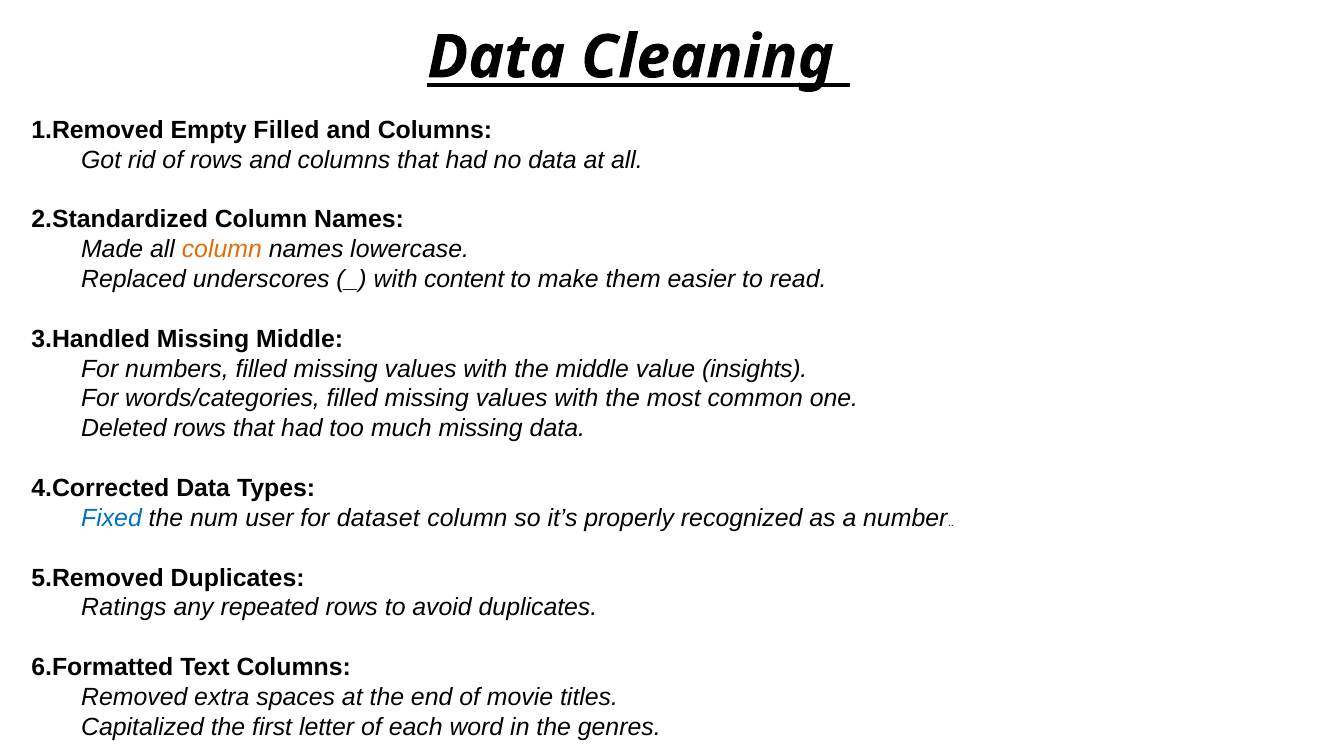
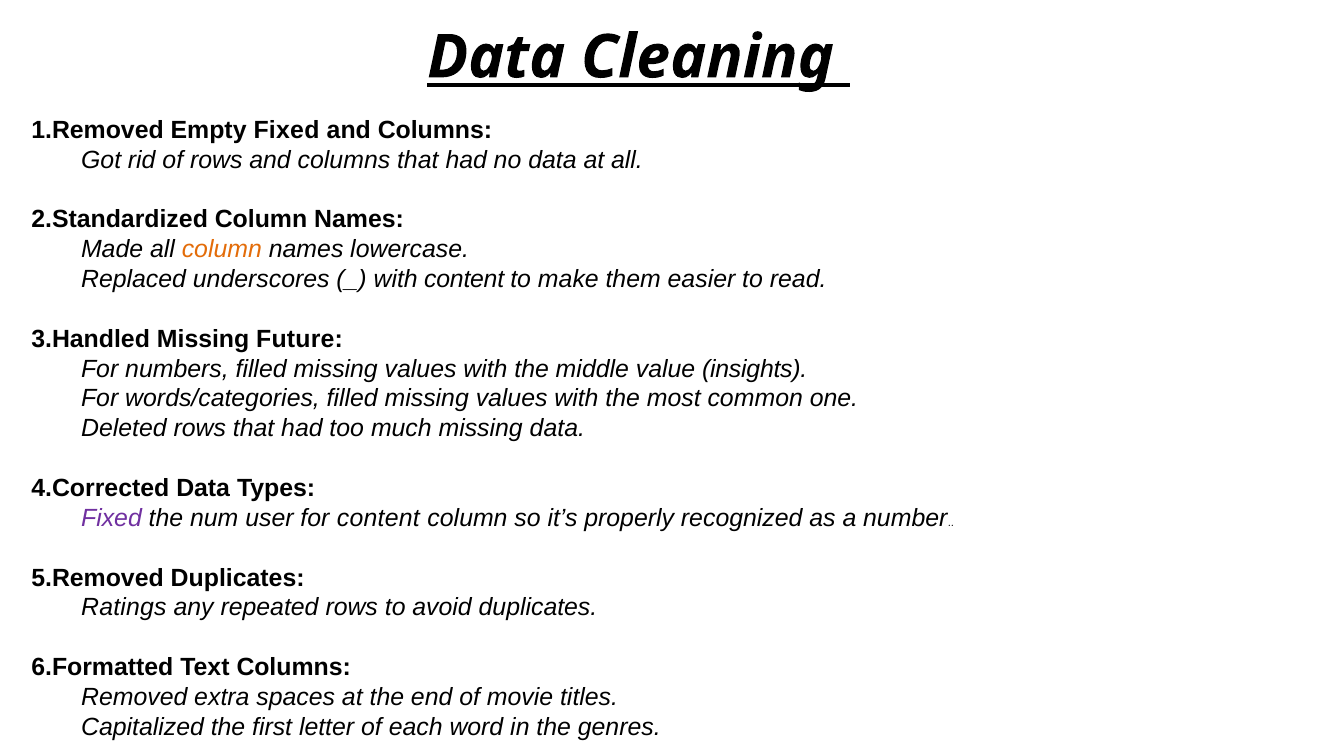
Empty Filled: Filled -> Fixed (286, 130)
Missing Middle: Middle -> Future (300, 339)
Fixed colour: blue -> purple (111, 518)
for dataset: dataset -> content (378, 518)
